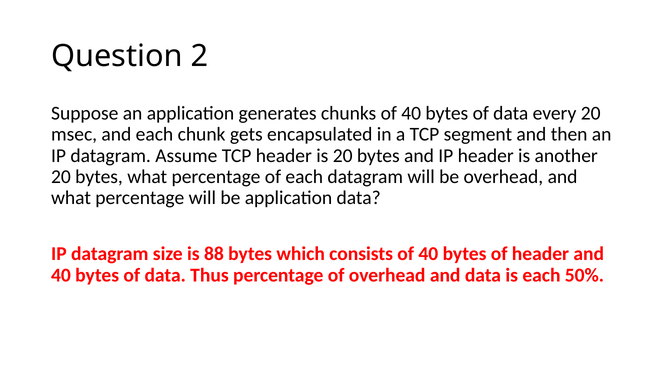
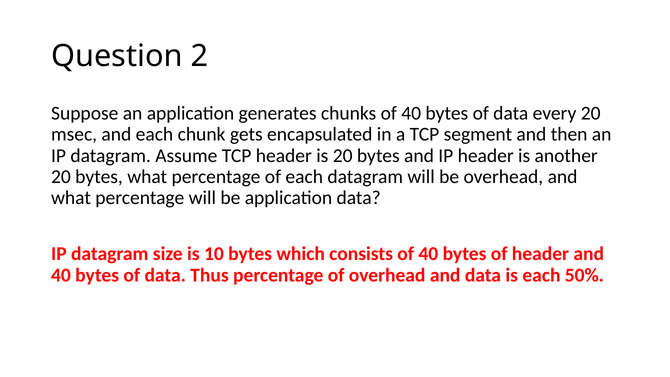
88: 88 -> 10 (214, 254)
